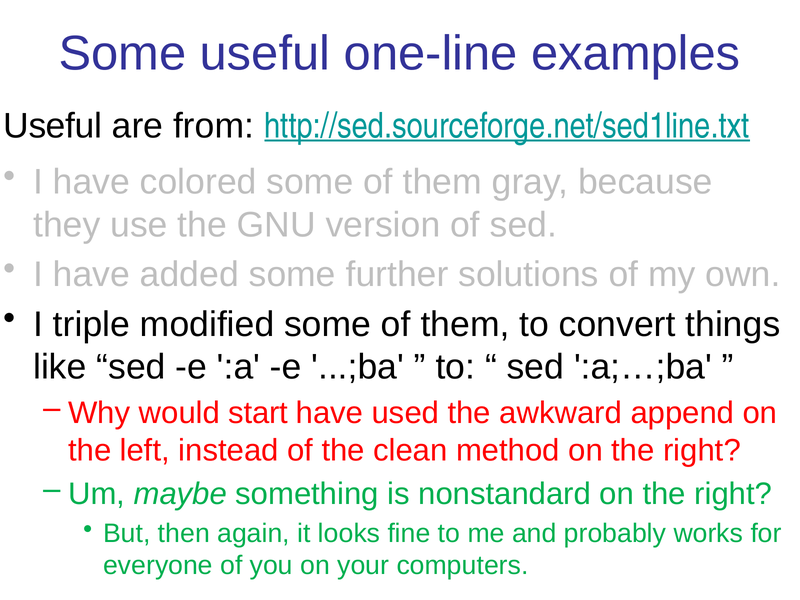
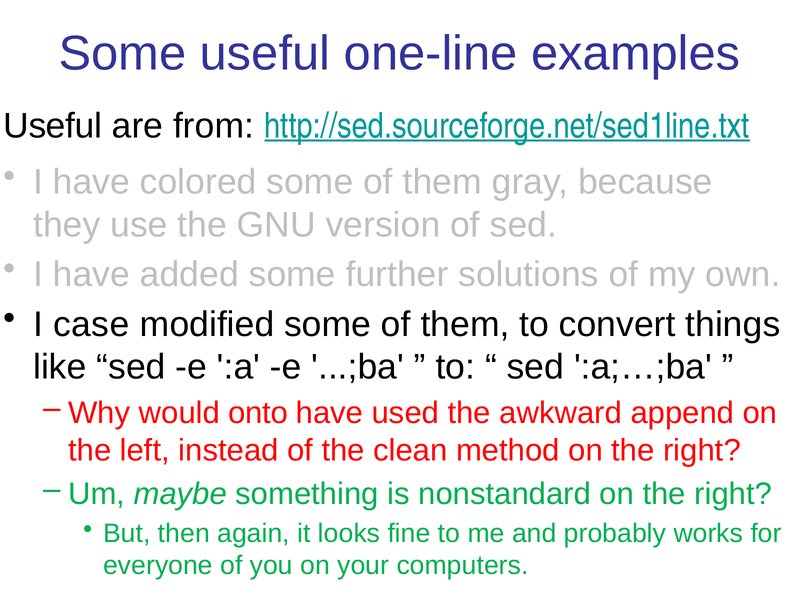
triple: triple -> case (91, 324)
start: start -> onto (258, 413)
